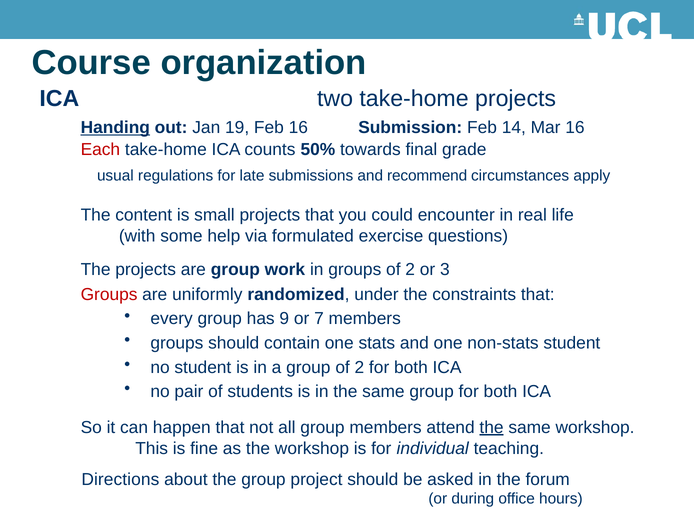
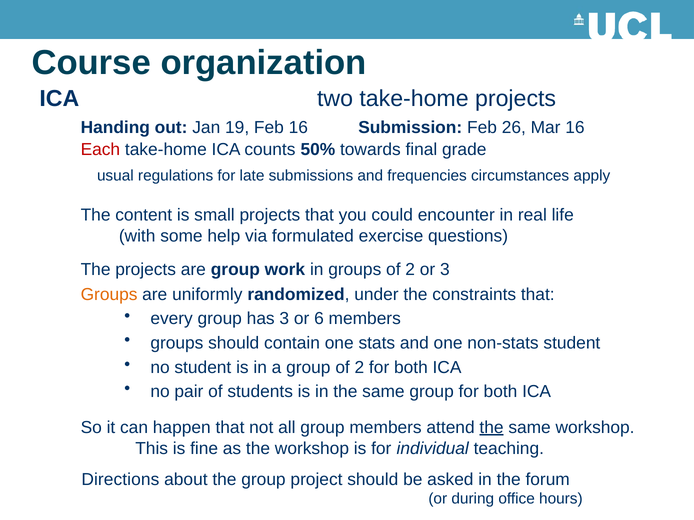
Handing underline: present -> none (115, 128)
14: 14 -> 26 (514, 128)
recommend: recommend -> frequencies (427, 176)
Groups colour: red -> orange (109, 295)
has 9: 9 -> 3 (284, 319)
7: 7 -> 6 (319, 319)
